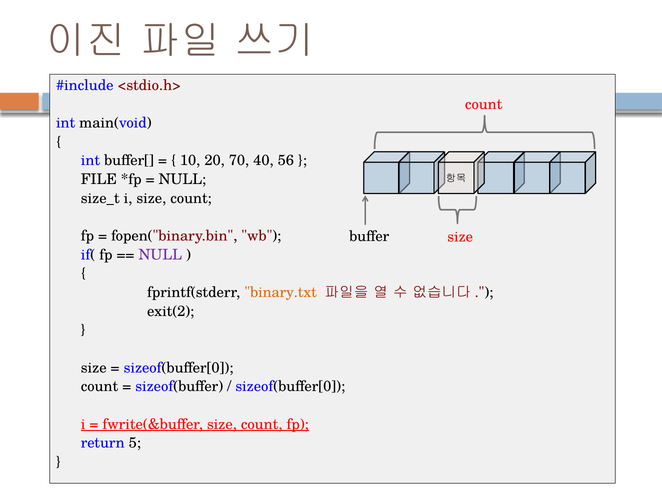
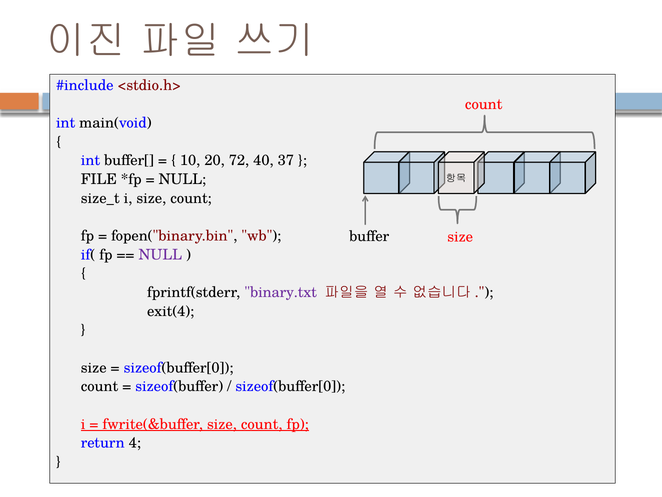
70: 70 -> 72 (239, 160)
56: 56 -> 37 (286, 160)
binary.txt colour: orange -> purple (281, 292)
exit(2: exit(2 -> exit(4 (171, 311)
5: 5 -> 4 (135, 443)
